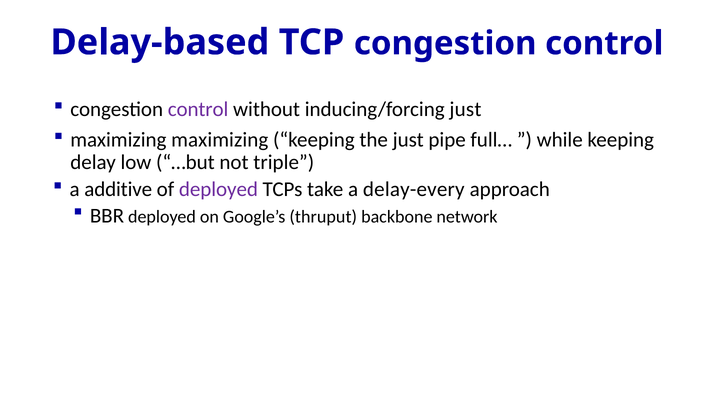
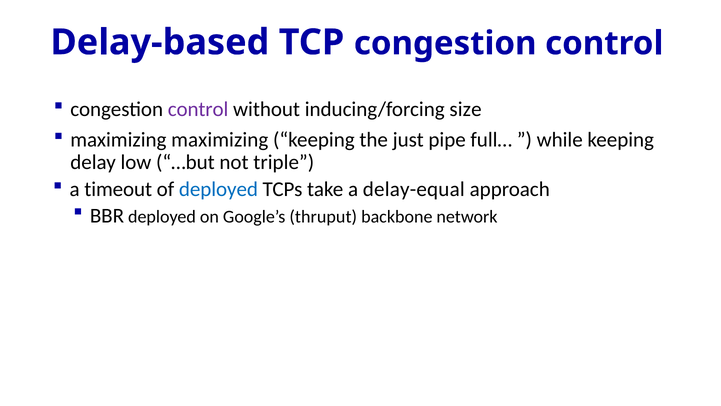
inducing/forcing just: just -> size (466, 109)
additive: additive -> timeout (118, 189)
deployed colour: purple -> blue (218, 189)
delay-every: delay-every -> delay-equal (414, 189)
